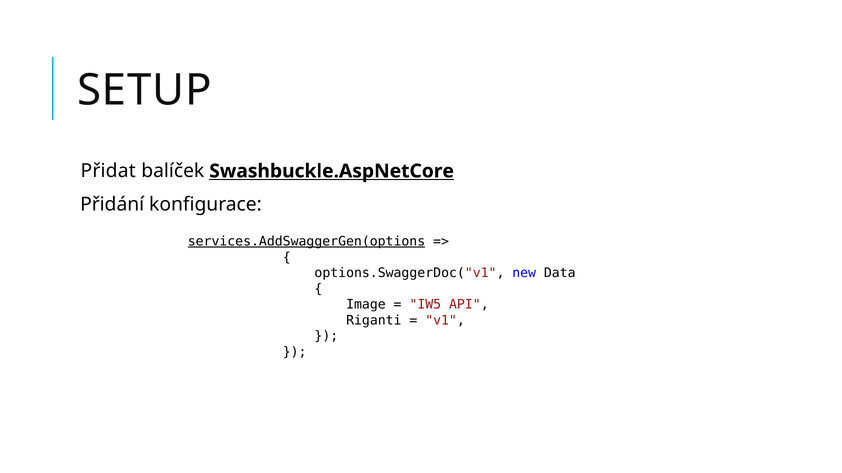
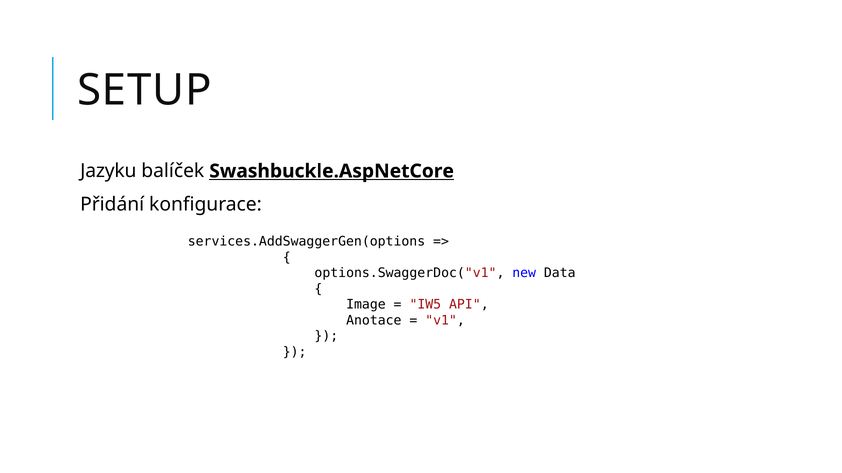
Přidat: Přidat -> Jazyku (108, 171)
services.AddSwaggerGen(options underline: present -> none (306, 242)
Riganti: Riganti -> Anotace (374, 321)
